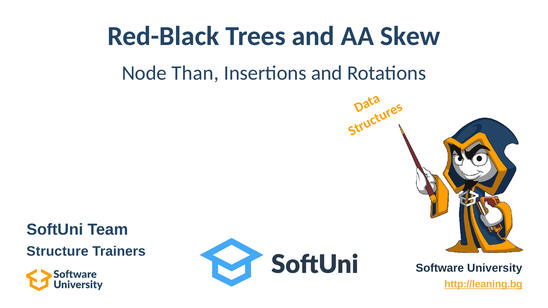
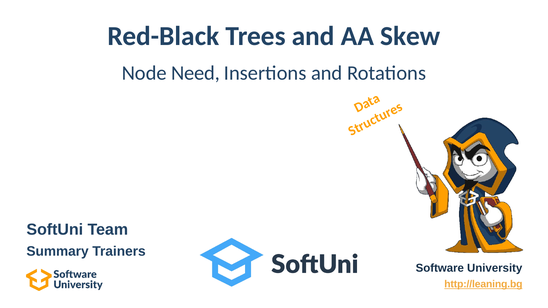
Than: Than -> Need (195, 73)
Structure: Structure -> Summary (58, 252)
